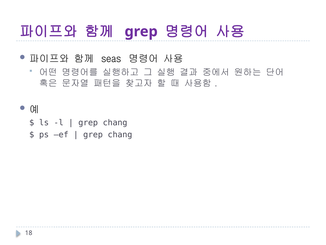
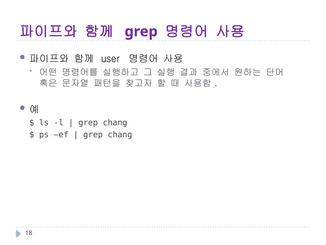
seas: seas -> user (111, 59)
